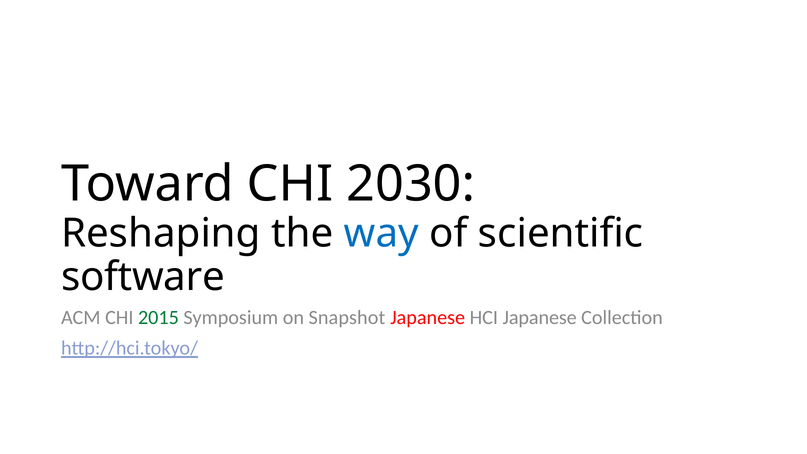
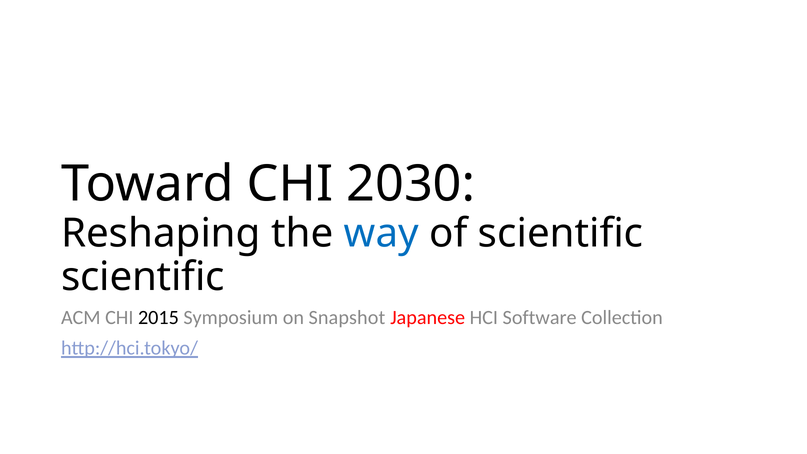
software: software -> scientific (143, 277)
2015 colour: green -> black (158, 318)
HCI Japanese: Japanese -> Software (540, 318)
